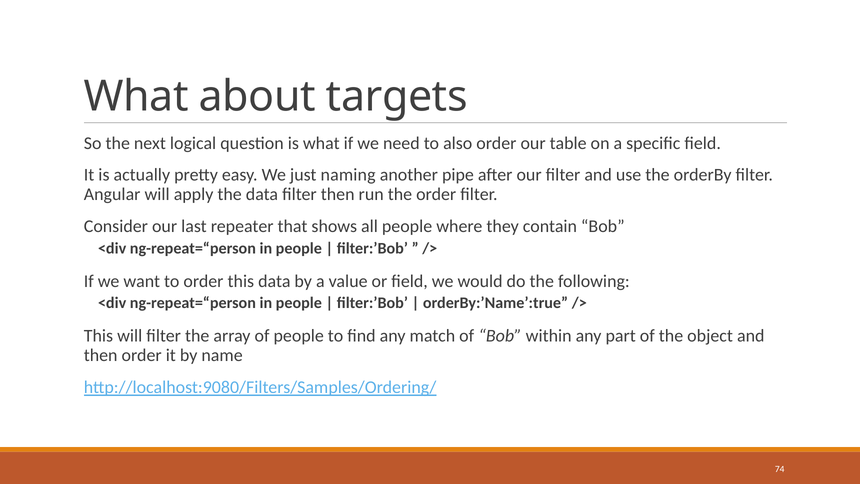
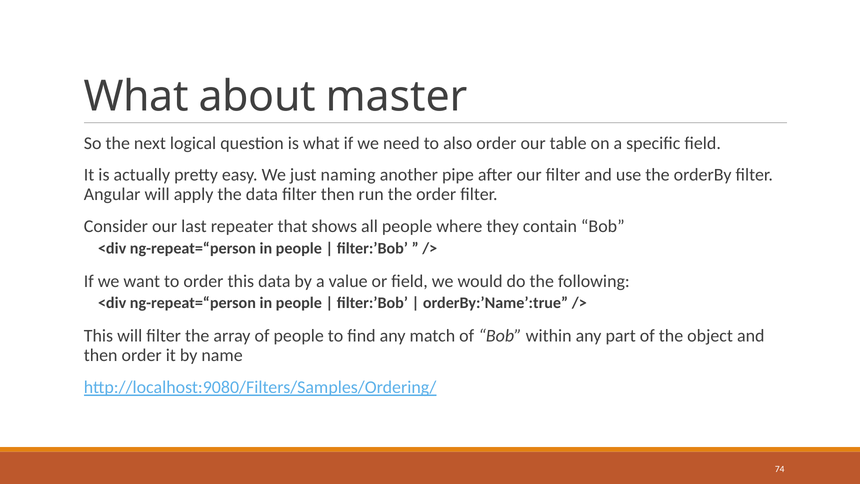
targets: targets -> master (397, 96)
